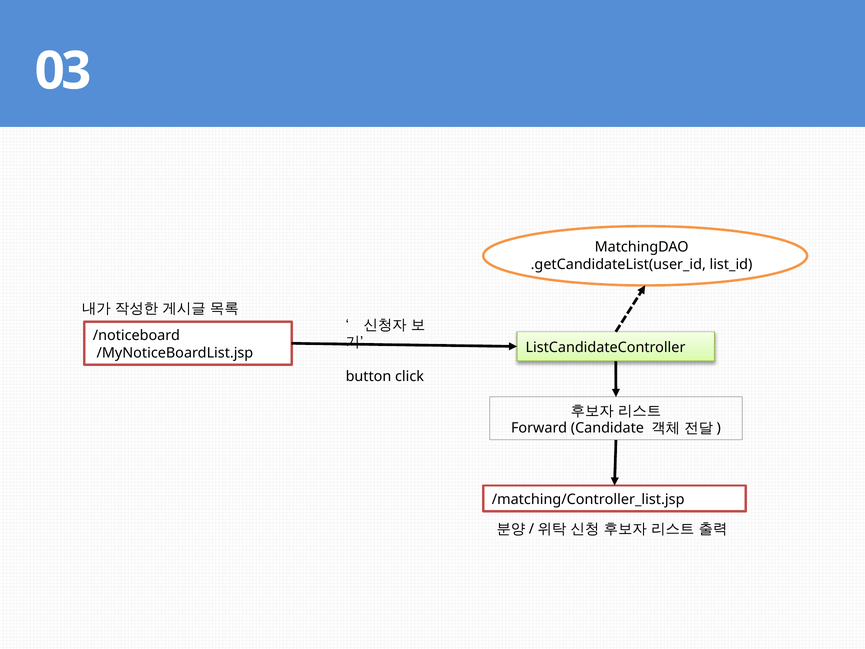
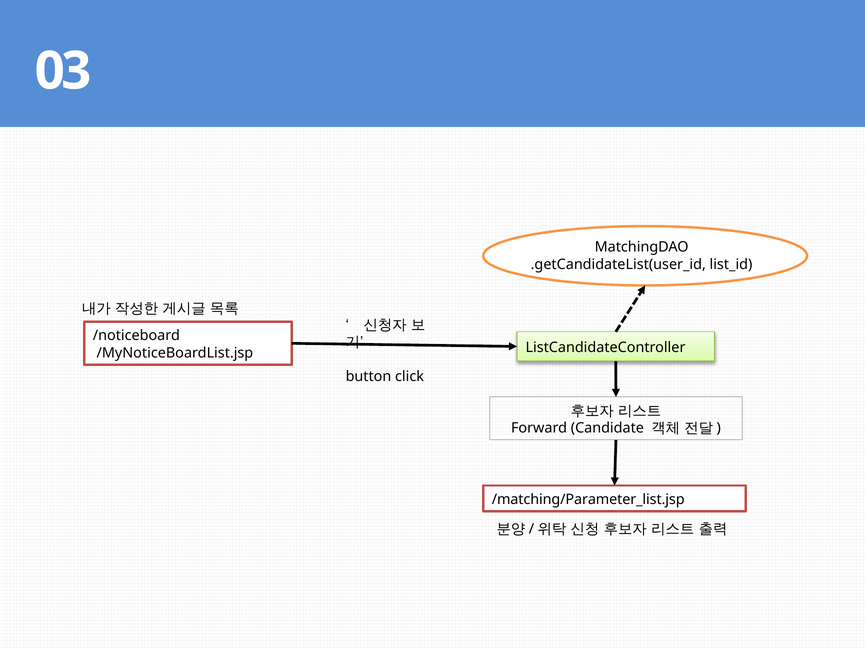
/matching/Controller_list.jsp: /matching/Controller_list.jsp -> /matching/Parameter_list.jsp (588, 499)
